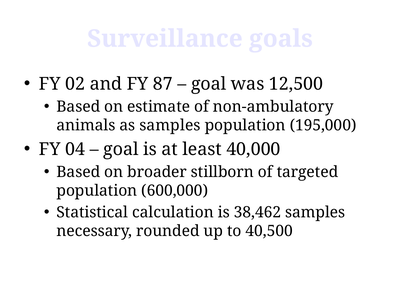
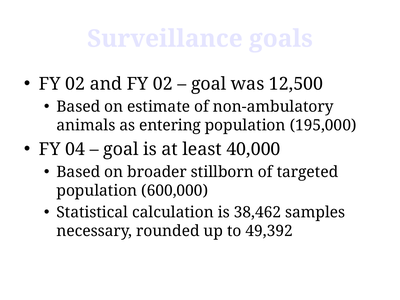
and FY 87: 87 -> 02 (163, 84)
as samples: samples -> entering (170, 125)
40,500: 40,500 -> 49,392 (269, 231)
